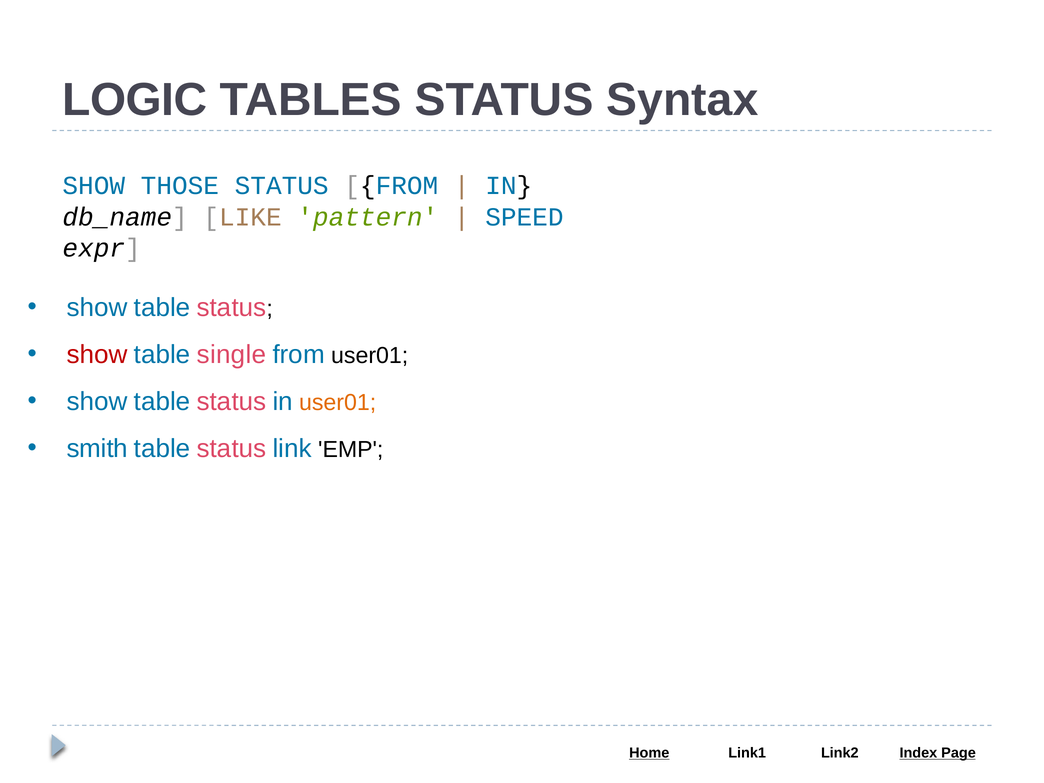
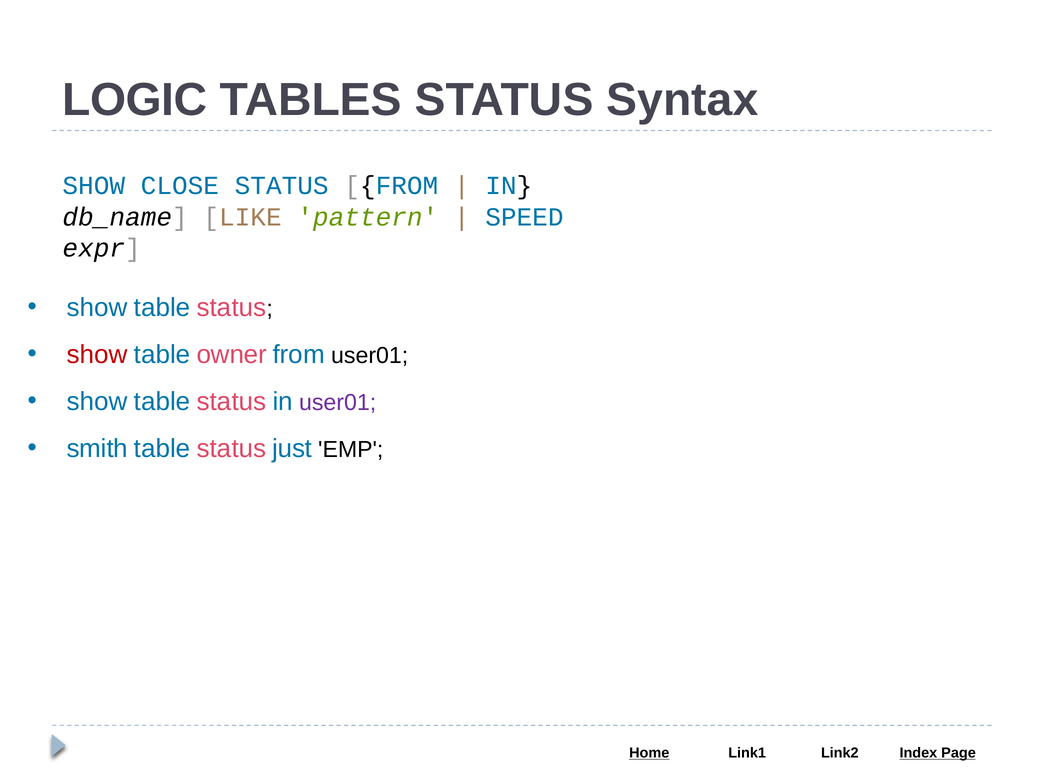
THOSE: THOSE -> CLOSE (180, 186)
single: single -> owner (232, 355)
user01 colour: orange -> purple (338, 403)
link: link -> just (292, 449)
